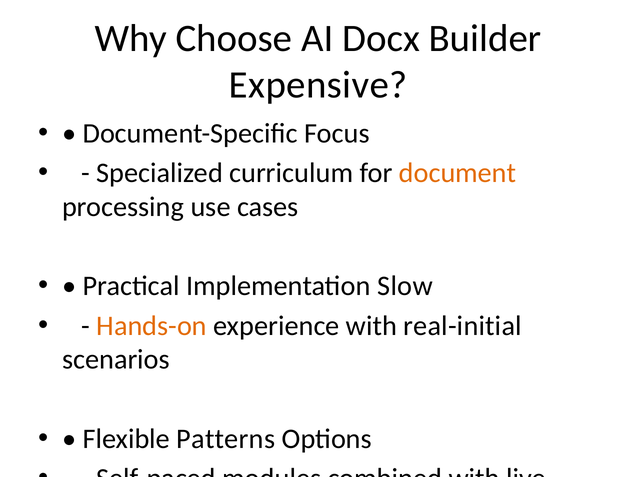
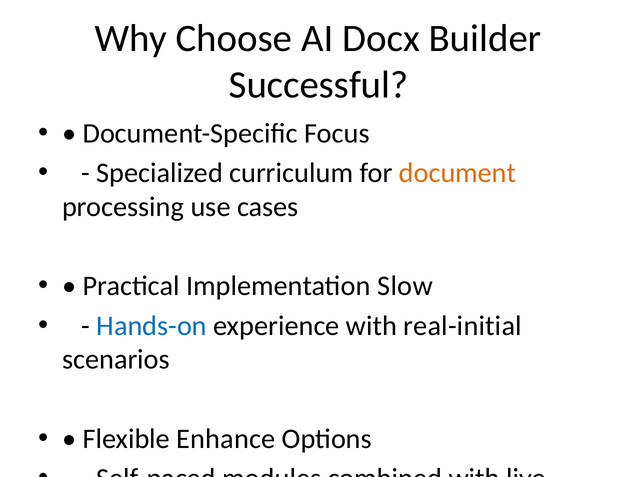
Expensive: Expensive -> Successful (318, 85)
Hands-on colour: orange -> blue (152, 326)
Patterns: Patterns -> Enhance (226, 439)
